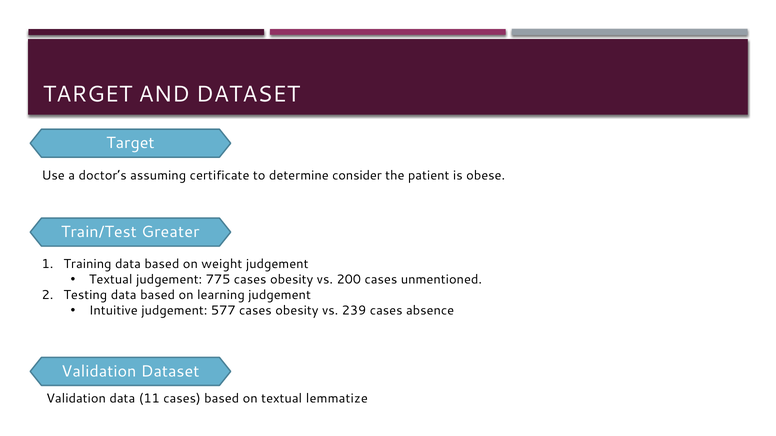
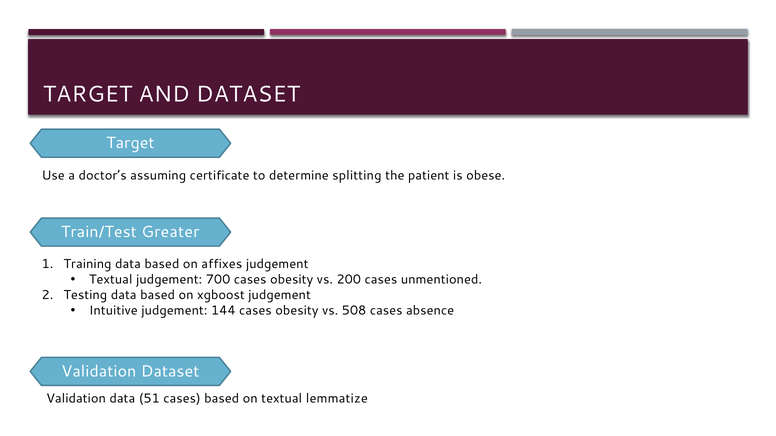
consider: consider -> splitting (357, 176)
weight: weight -> affixes (222, 264)
775: 775 -> 700 (218, 280)
learning: learning -> xgboost (221, 295)
577: 577 -> 144 (223, 311)
239: 239 -> 508 (354, 311)
11: 11 -> 51 (149, 399)
